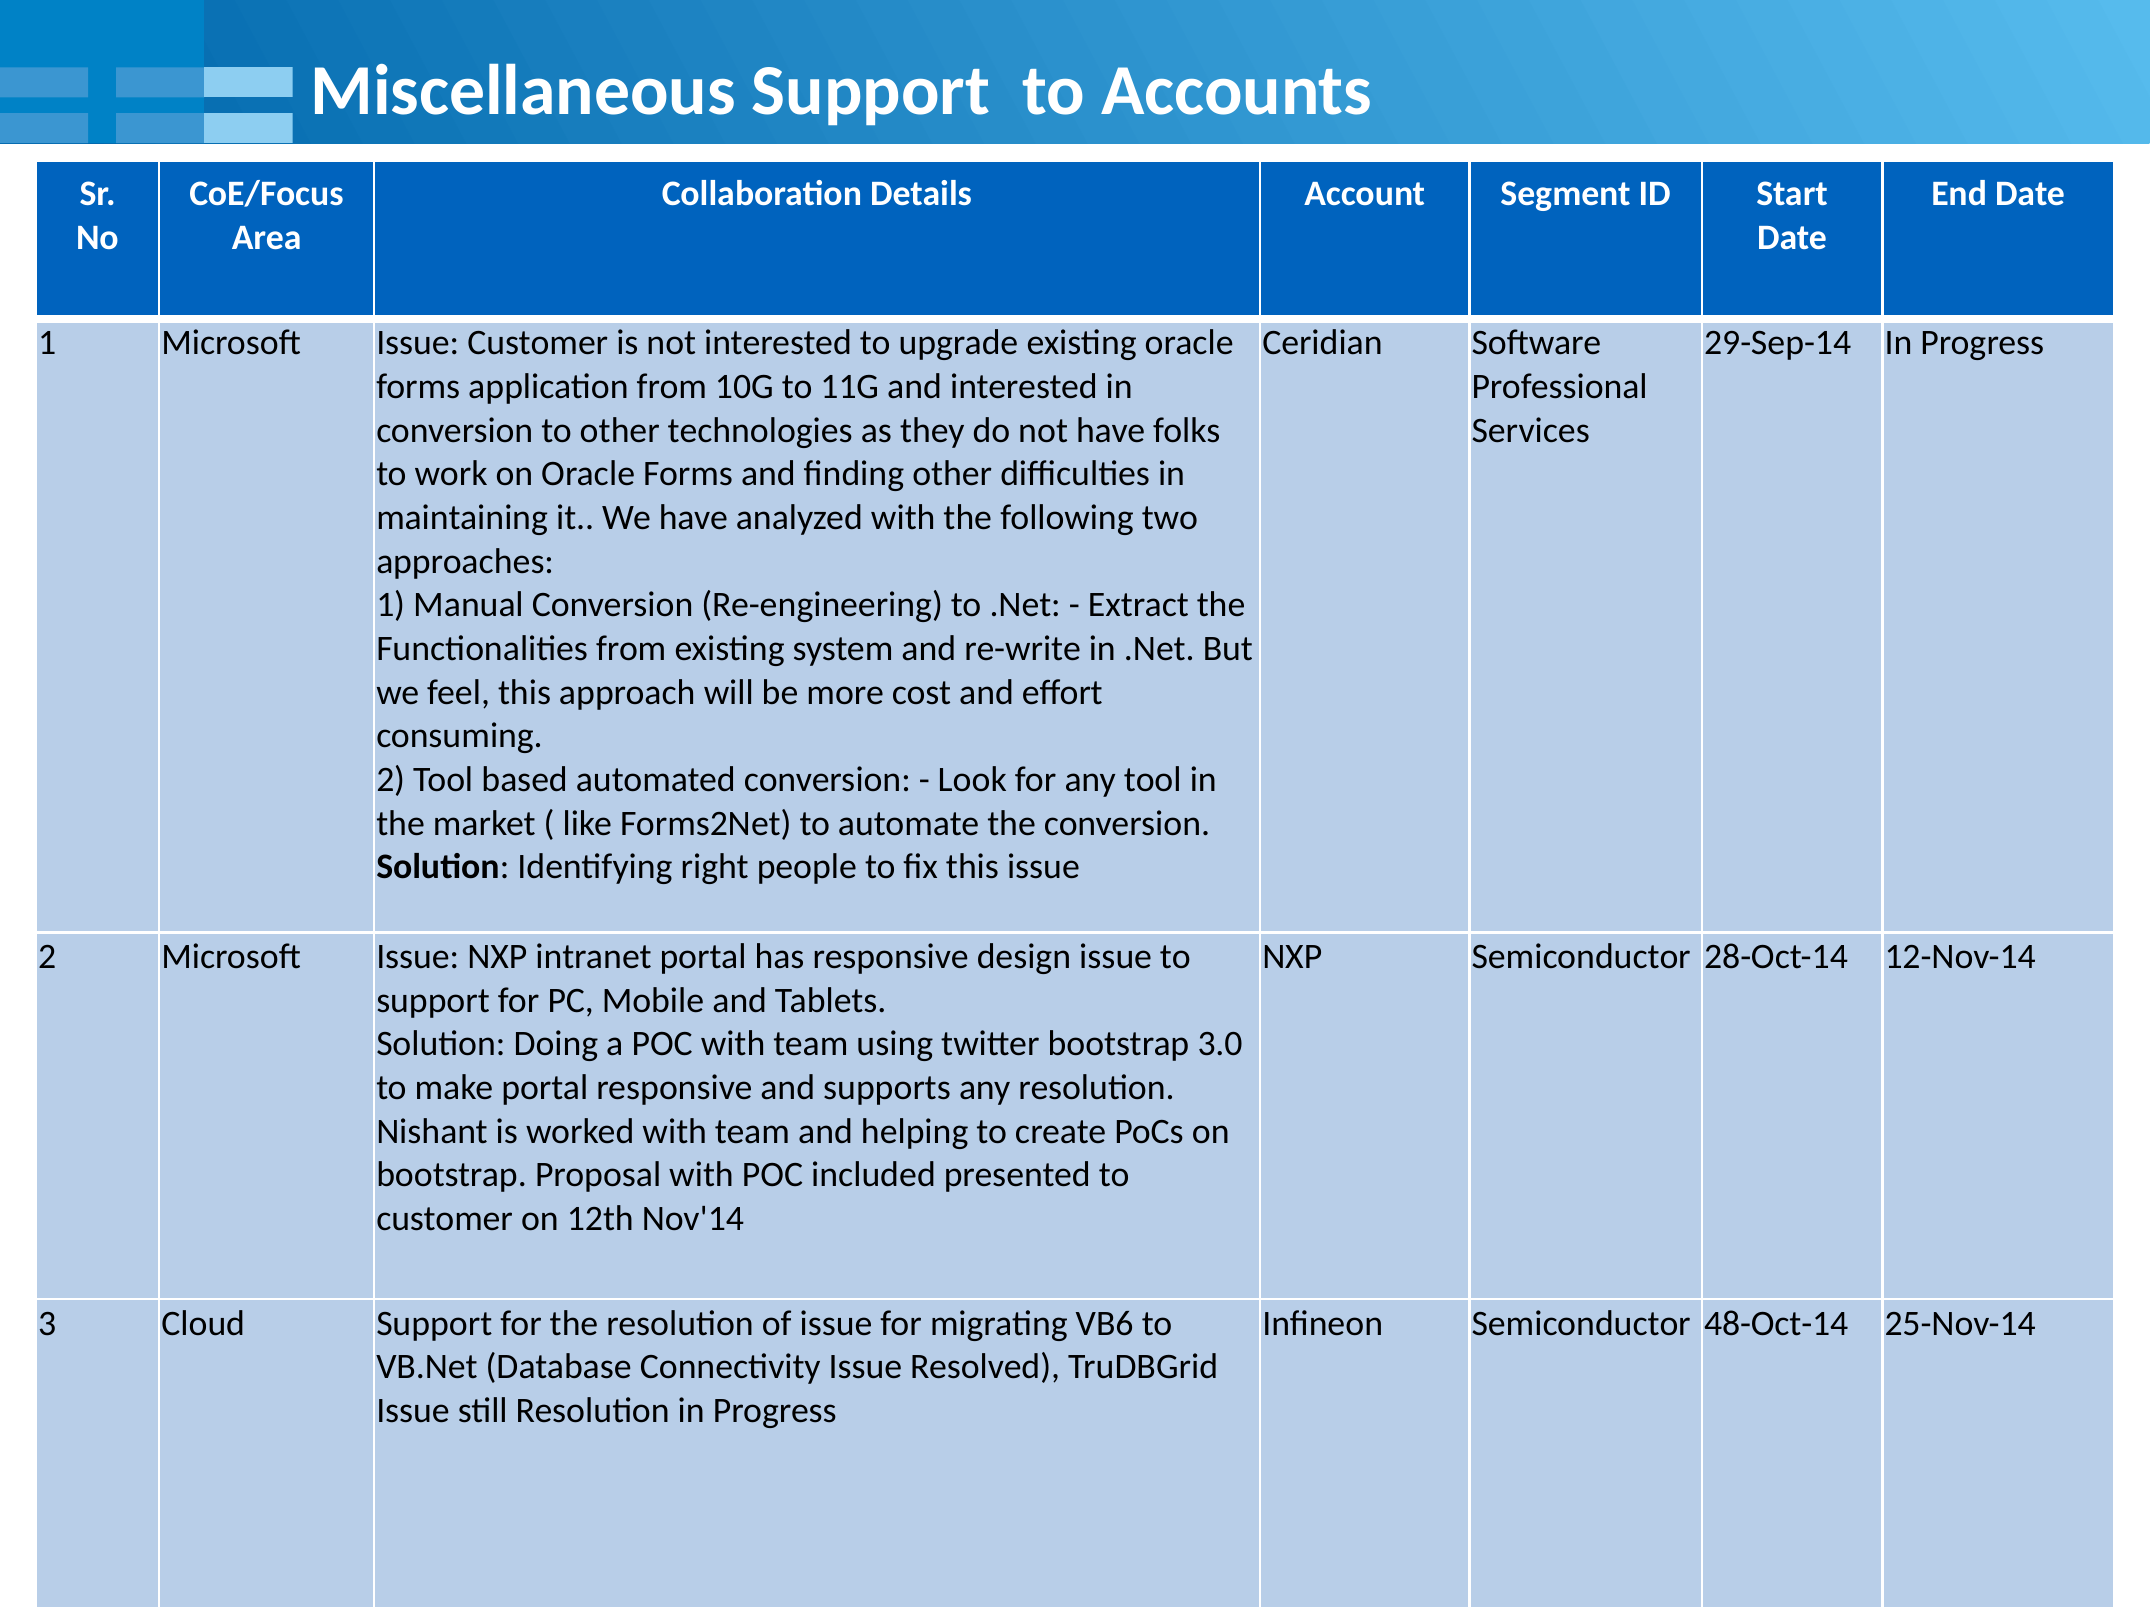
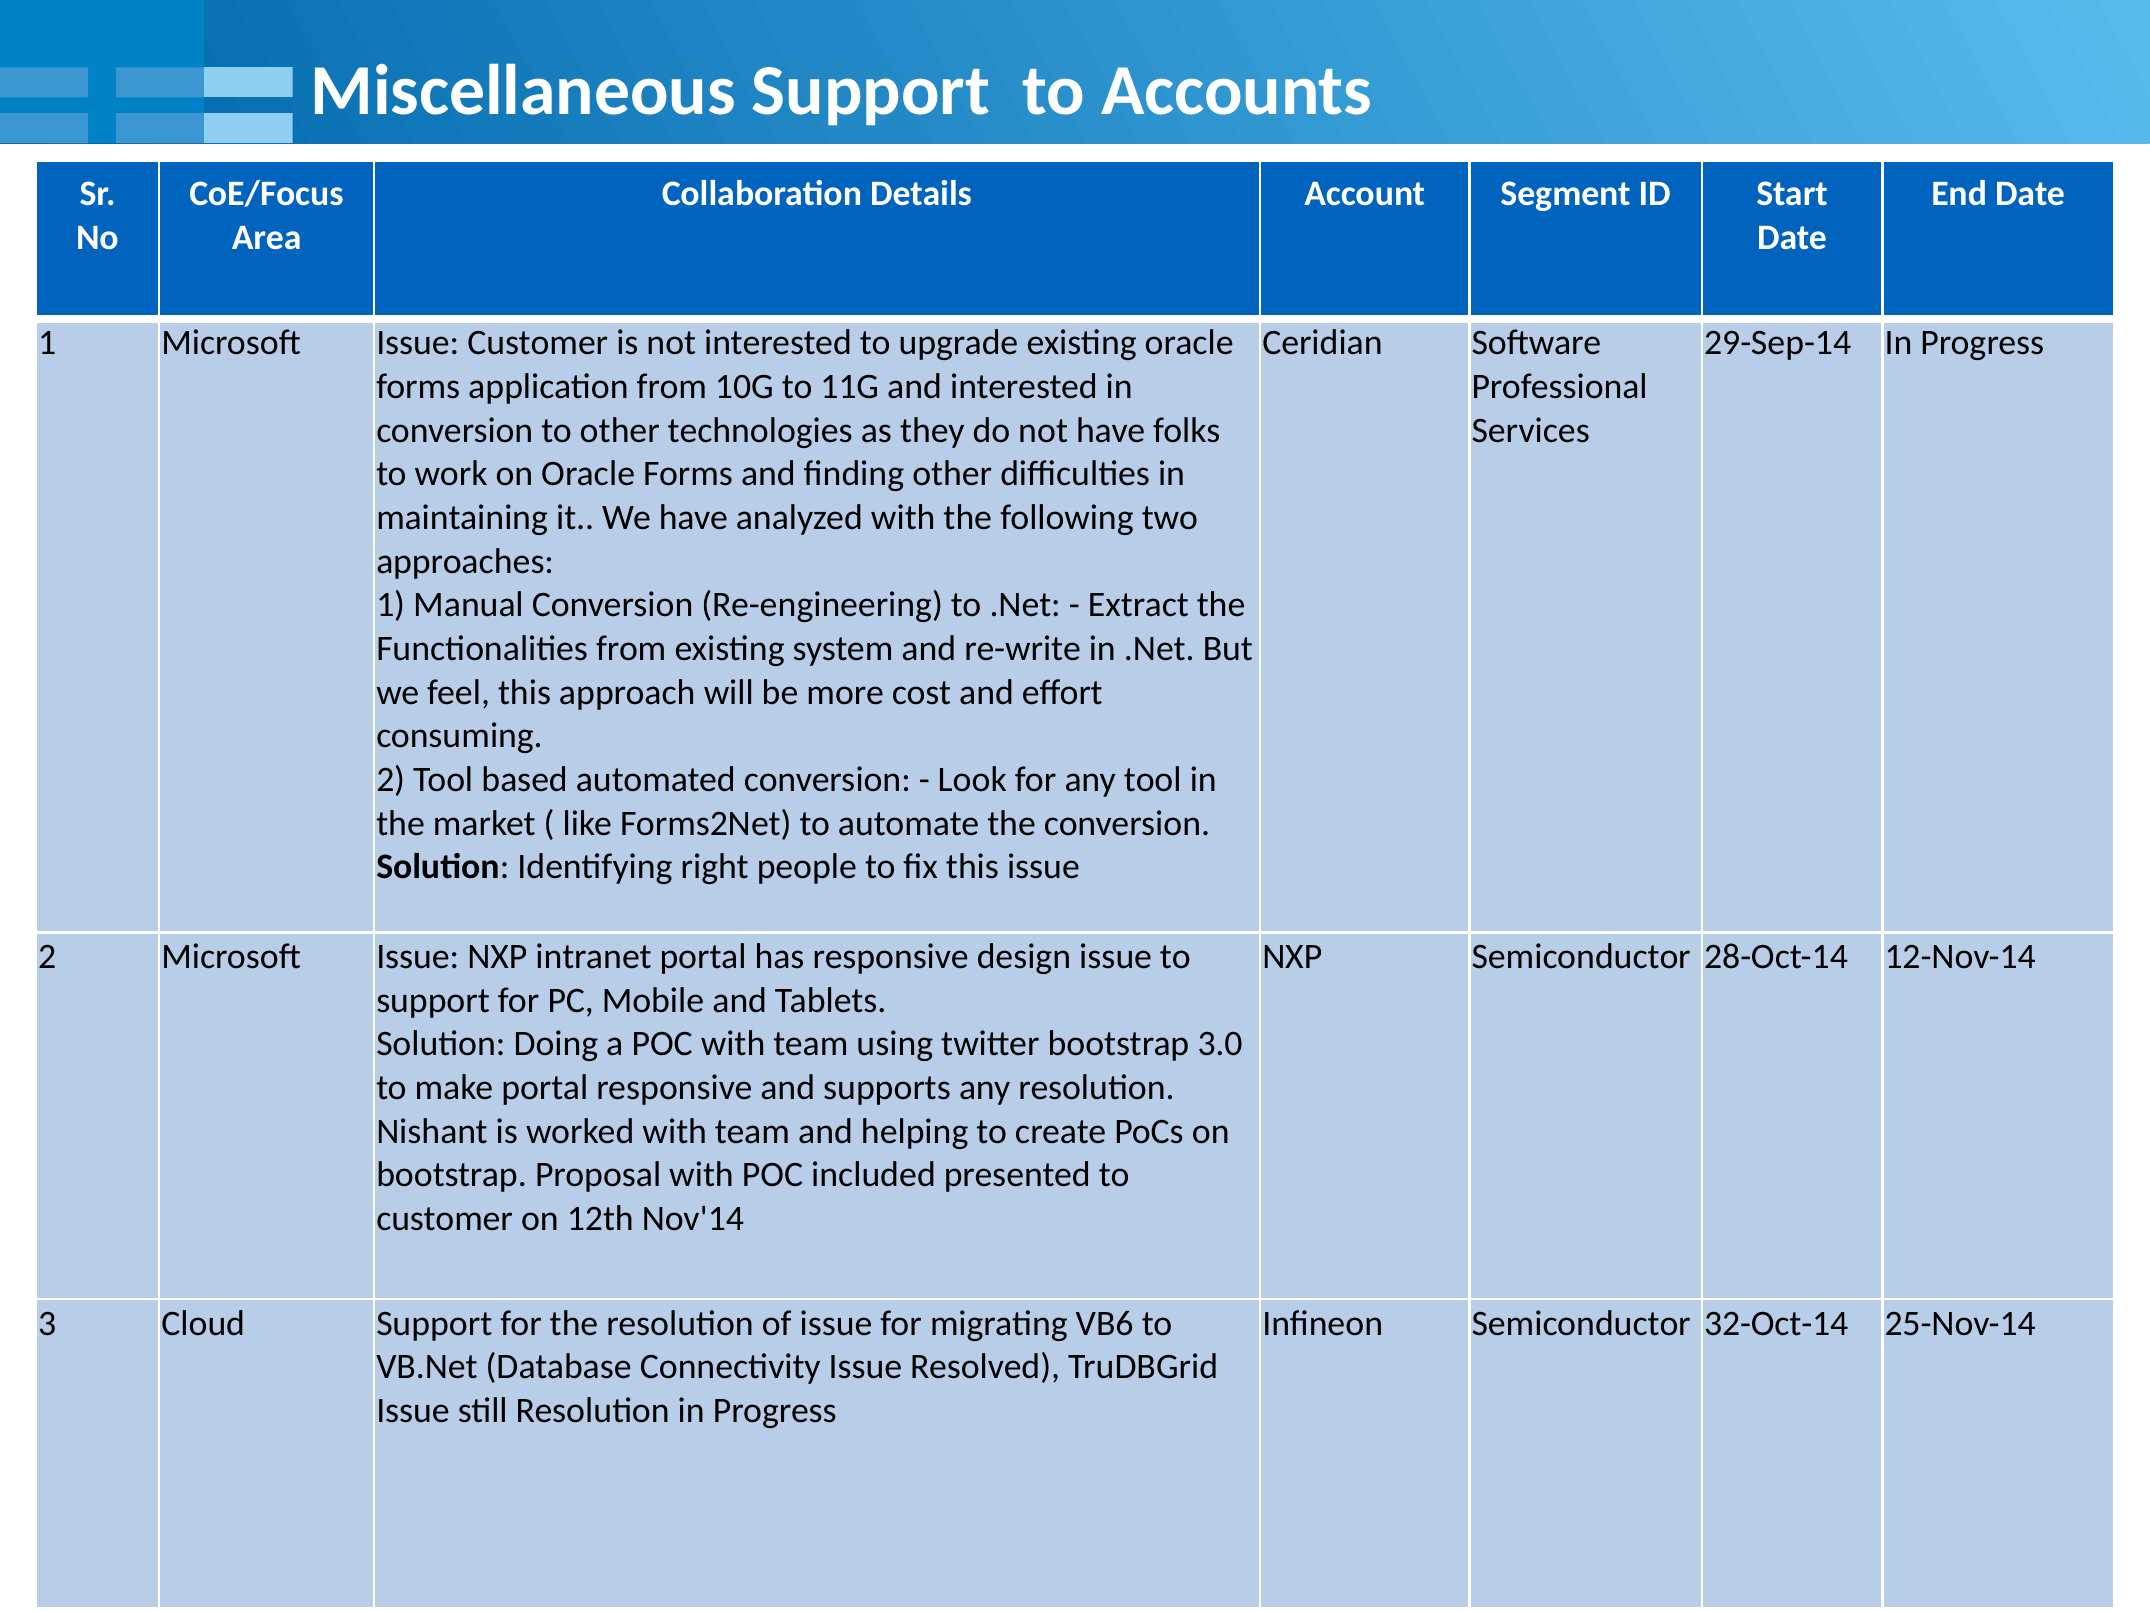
48-Oct-14: 48-Oct-14 -> 32-Oct-14 (1776, 1324)
